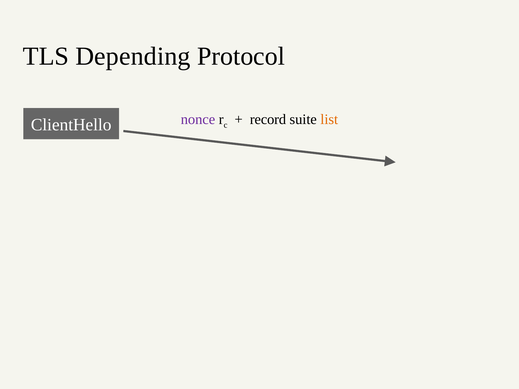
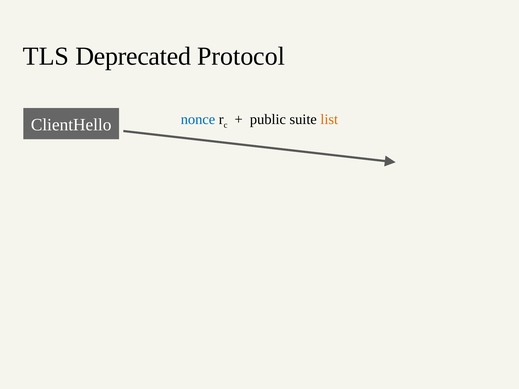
Depending: Depending -> Deprecated (133, 56)
nonce colour: purple -> blue (198, 120)
record: record -> public (268, 120)
